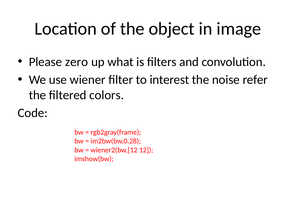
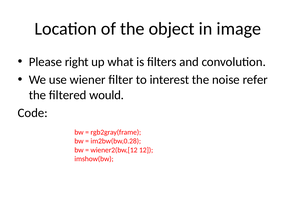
zero: zero -> right (77, 62)
colors: colors -> would (107, 95)
